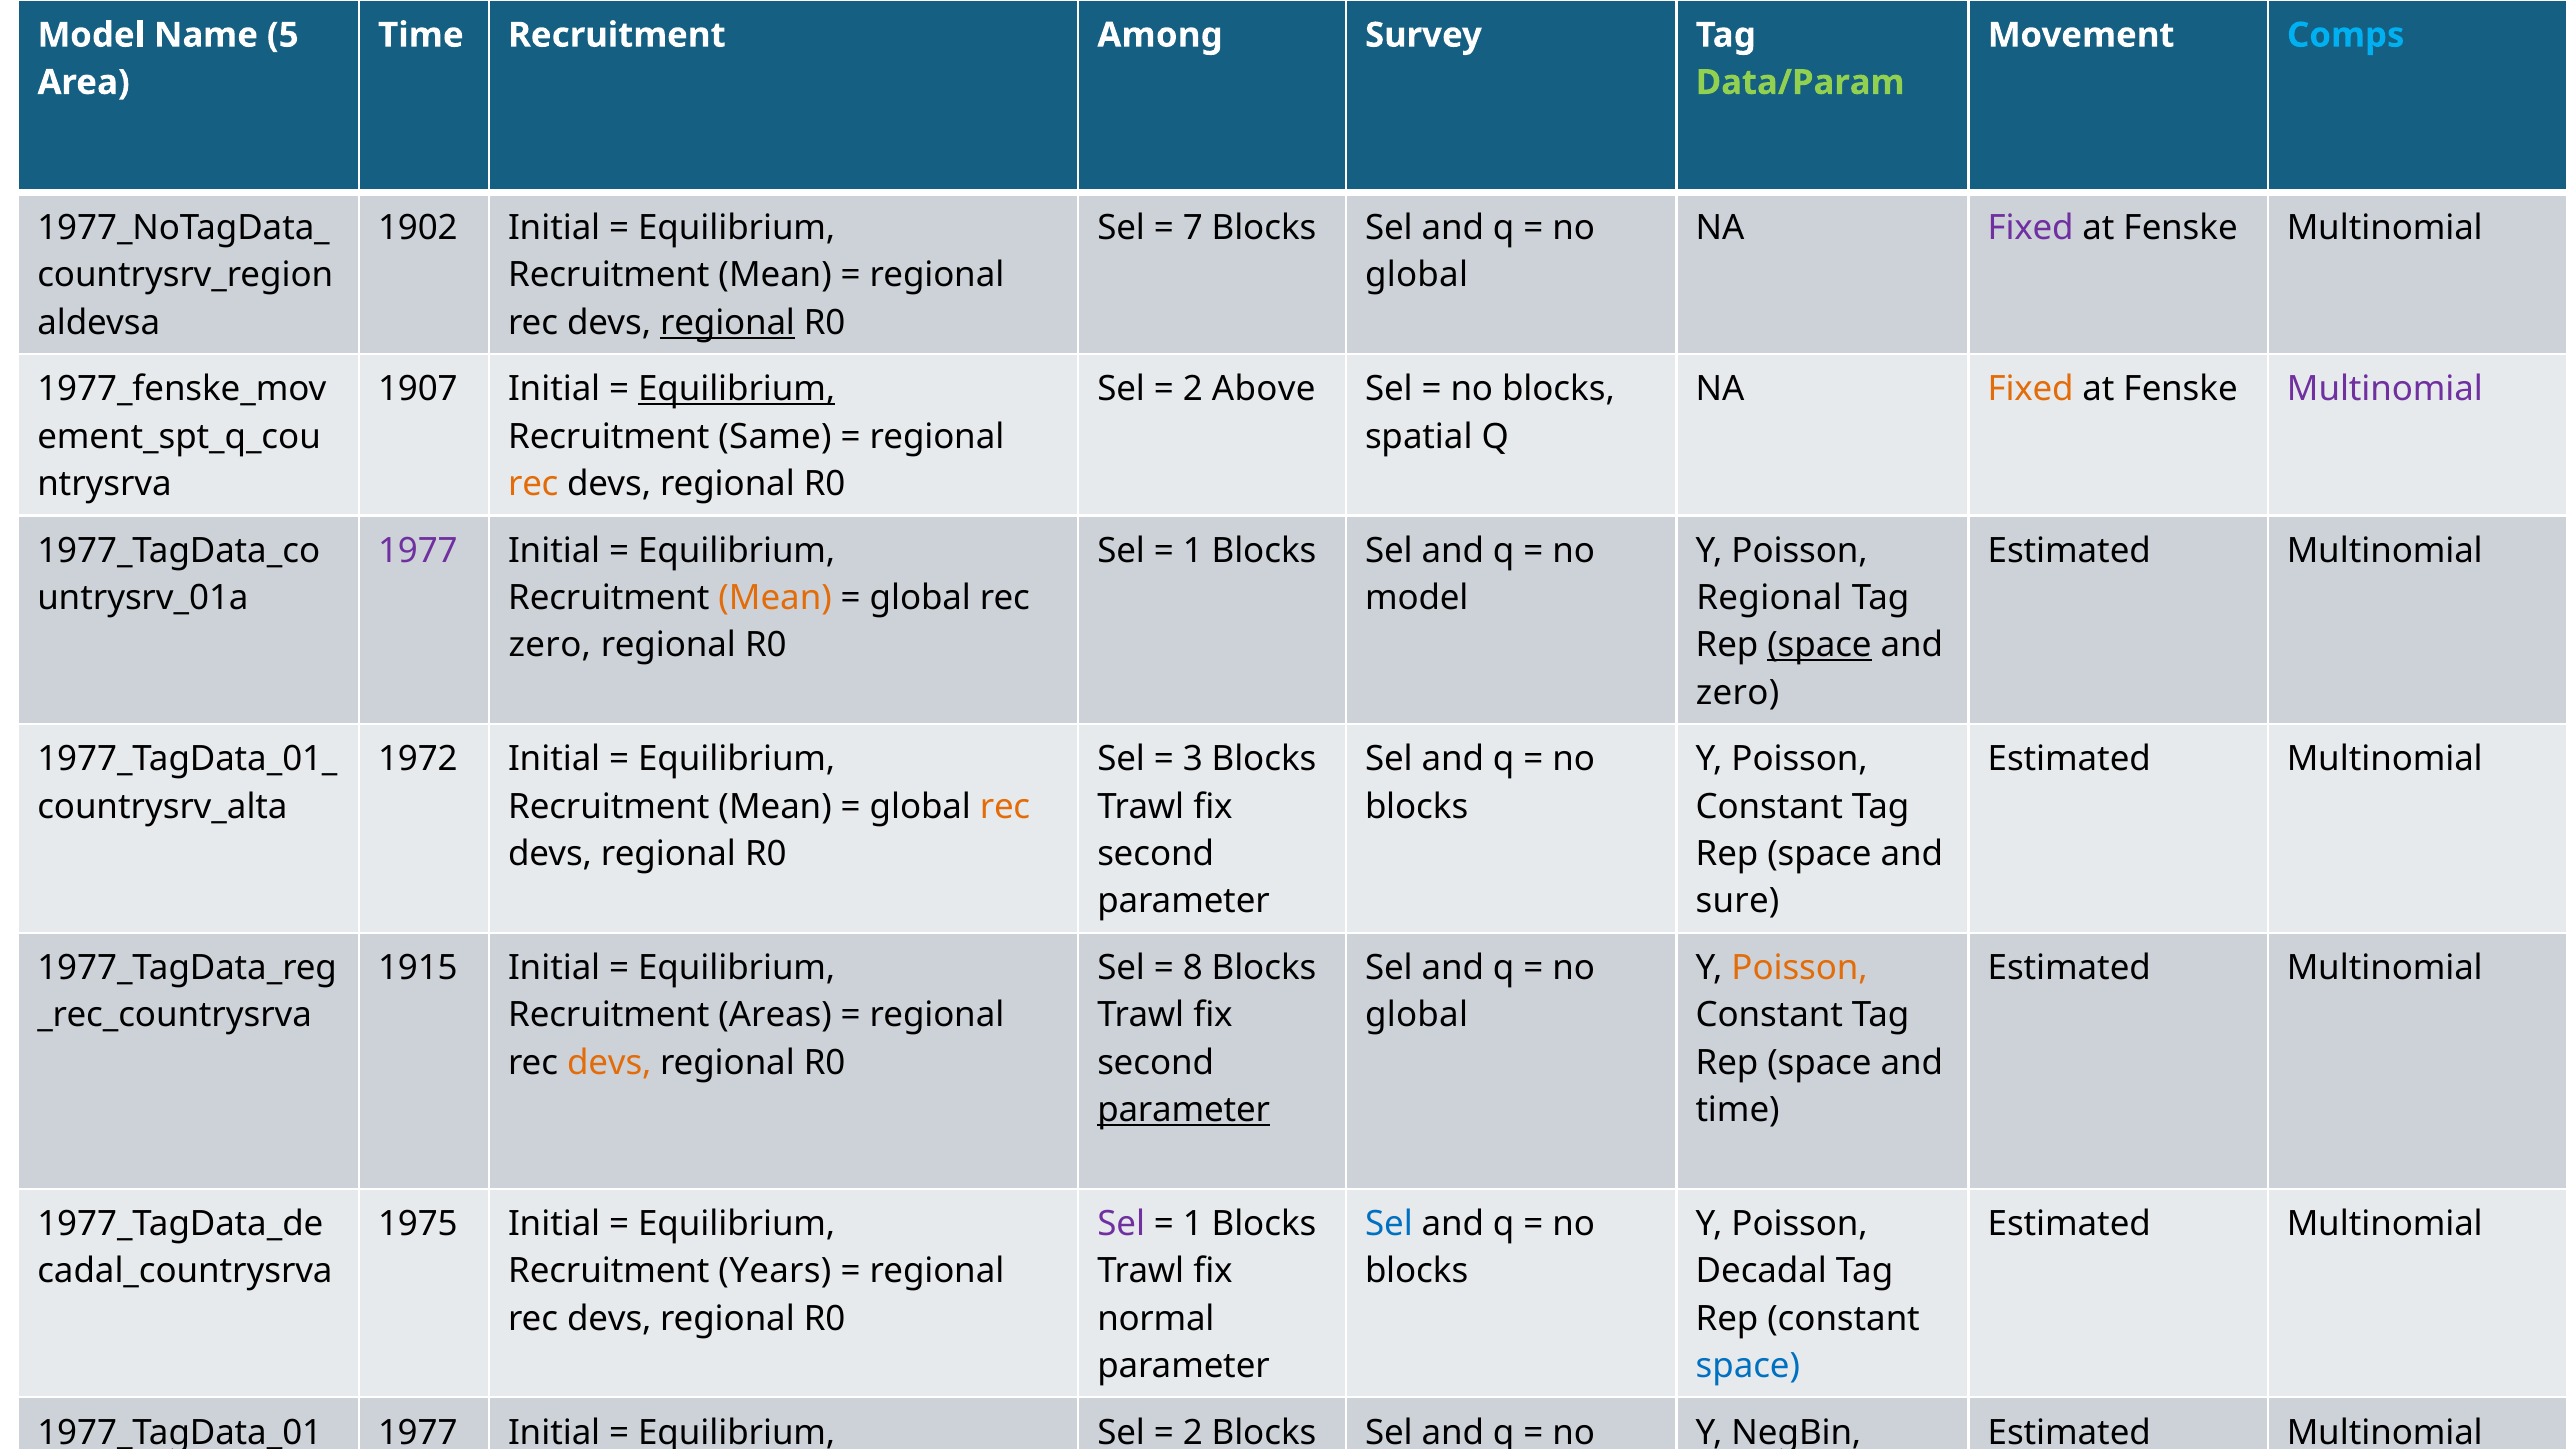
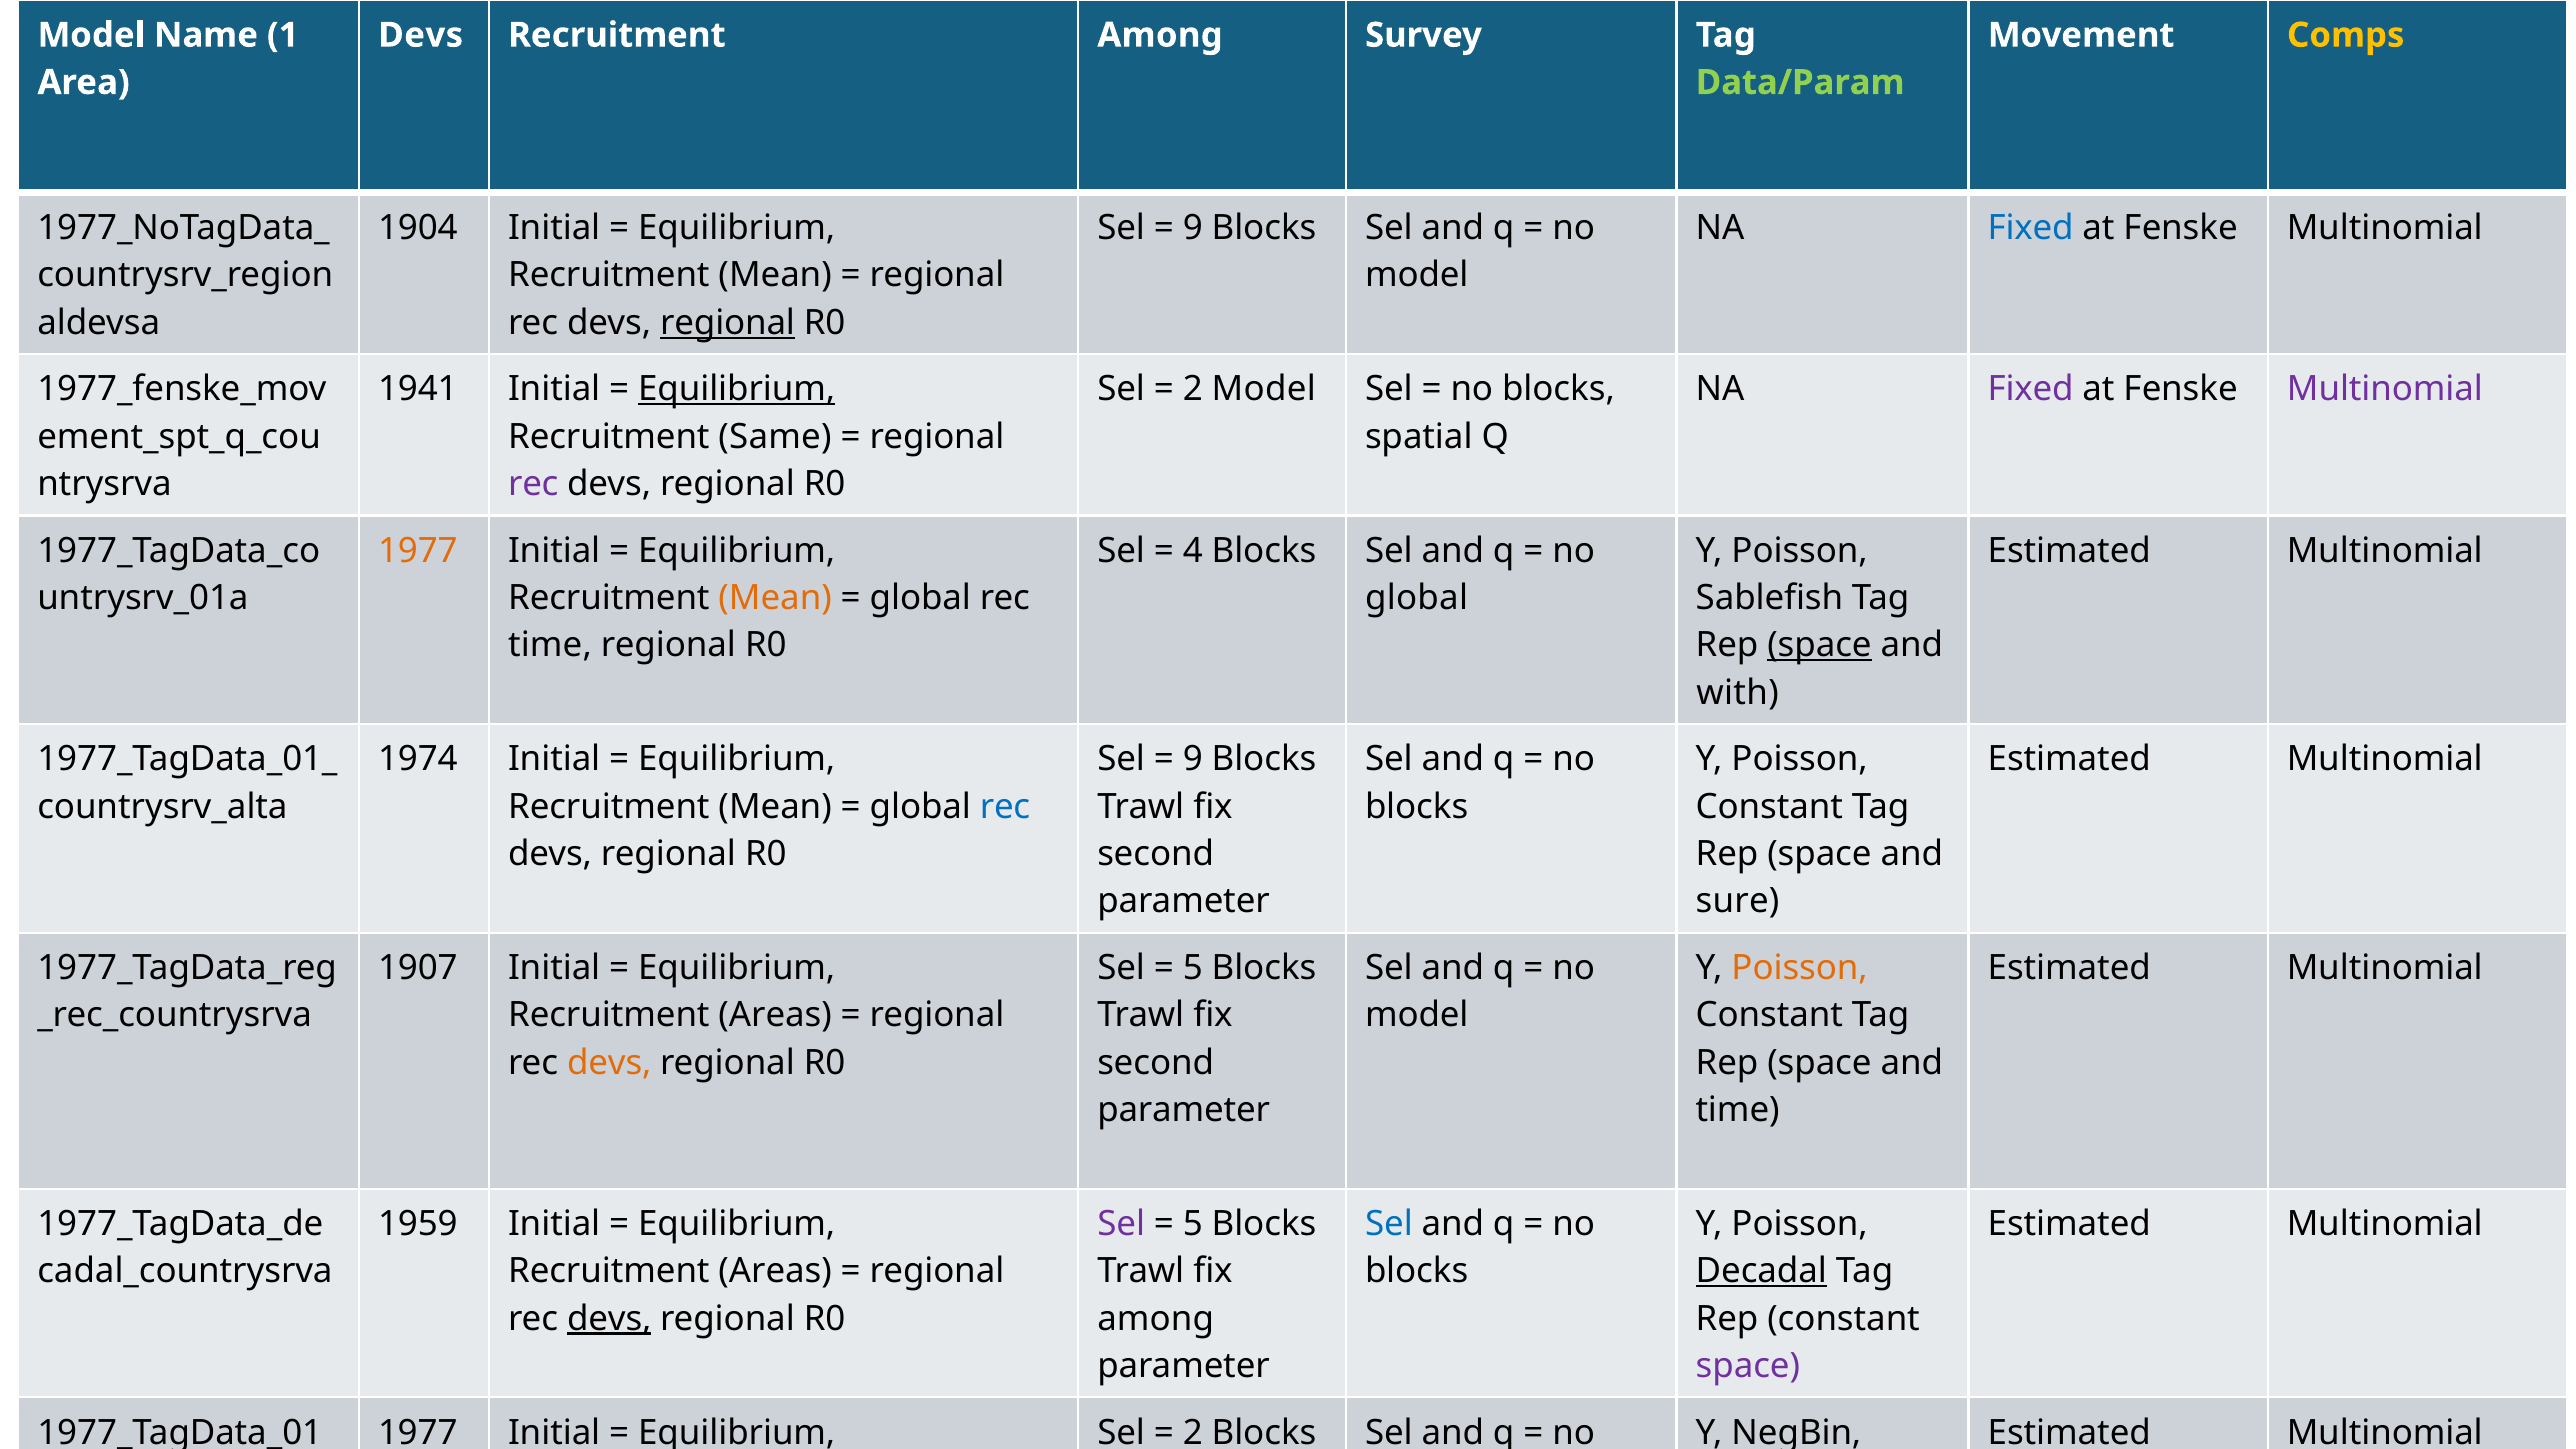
5: 5 -> 1 (283, 35)
Time: Time -> Devs (421, 35)
Comps colour: light blue -> yellow (2346, 35)
1902: 1902 -> 1904 (418, 228)
7: 7 -> 9 (1193, 228)
Fixed colour: purple -> blue (2031, 228)
global: global -> model (1417, 275)
1907: 1907 -> 1941 (418, 389)
2 Above: Above -> Model (1264, 389)
Fixed colour: orange -> purple (2031, 389)
rec colour: orange -> purple (533, 484)
1977 colour: purple -> orange (418, 551)
1: 1 -> 4 (1193, 551)
model: model -> global (1417, 598)
Regional: Regional -> Sablefish (1769, 598)
zero: zero -> time (550, 645)
zero: zero -> with (1738, 693)
1972: 1972 -> 1974 (418, 759)
3: 3 -> 9 (1193, 759)
rec colour: orange -> blue (1005, 807)
1915: 1915 -> 1907 (418, 968)
8: 8 -> 5 (1193, 968)
global: global -> model (1417, 1015)
parameter underline: present -> none (1184, 1110)
1975: 1975 -> 1959 (418, 1224)
1: 1 -> 5 (1193, 1224)
Years: Years -> Areas (775, 1271)
Decadal underline: none -> present (1761, 1271)
devs underline: none -> present (609, 1319)
normal: normal -> among (1156, 1319)
space colour: blue -> purple (1748, 1366)
